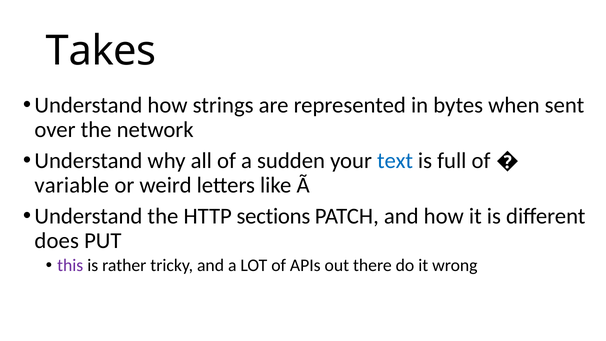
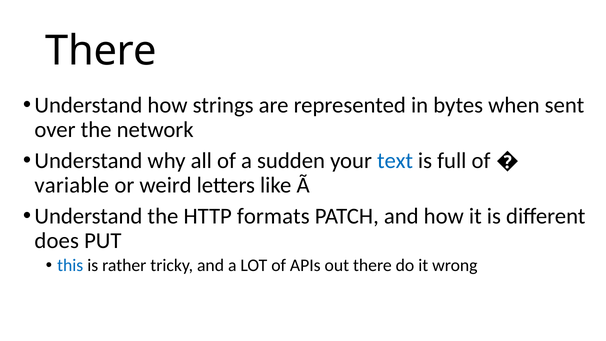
Takes: Takes -> There (101, 51)
sections: sections -> formats (273, 216)
this colour: purple -> blue (70, 266)
